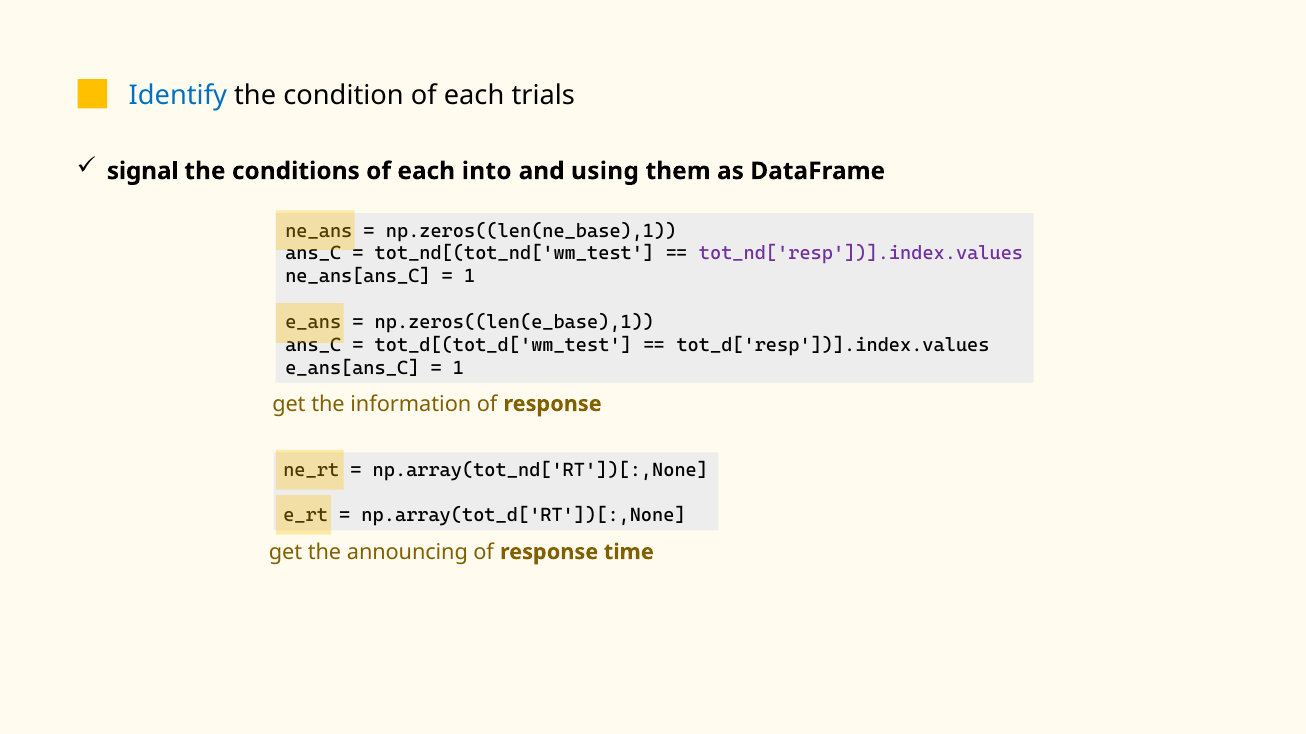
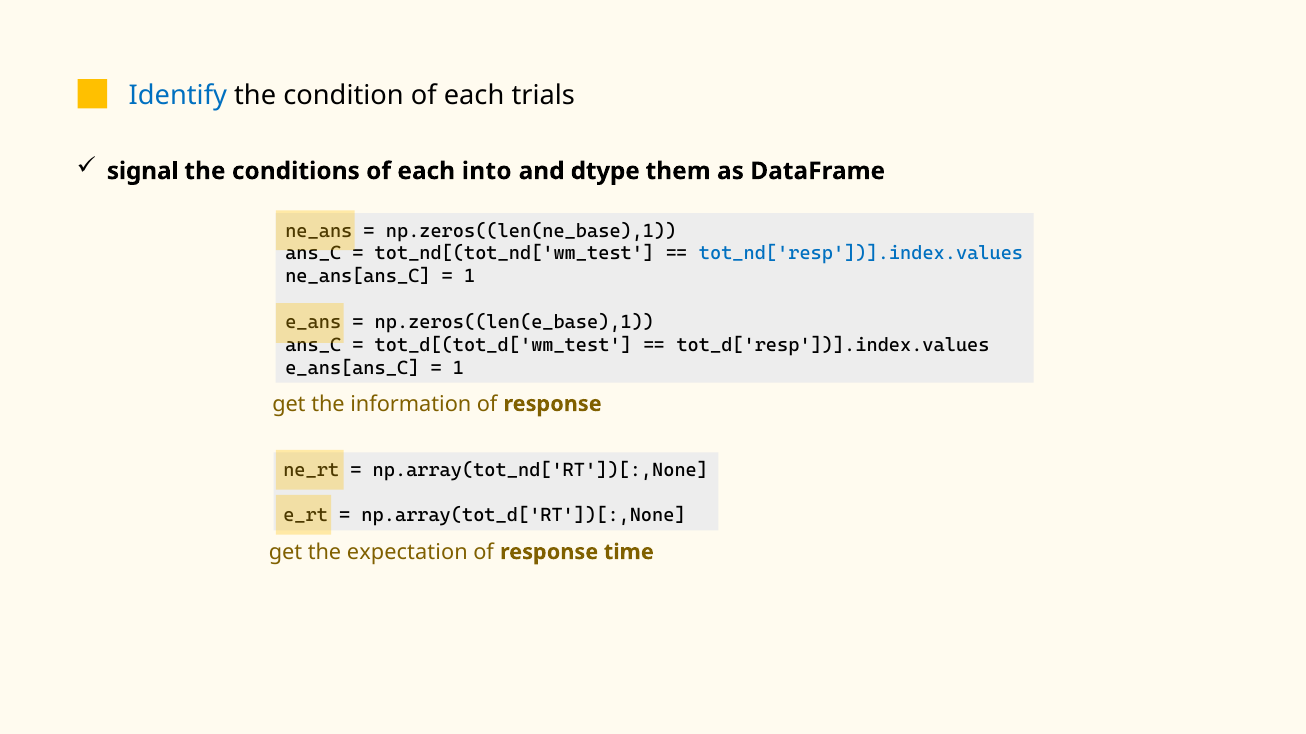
using: using -> dtype (605, 171)
tot_nd['resp'])].index.values colour: purple -> blue (861, 254)
announcing: announcing -> expectation (407, 552)
